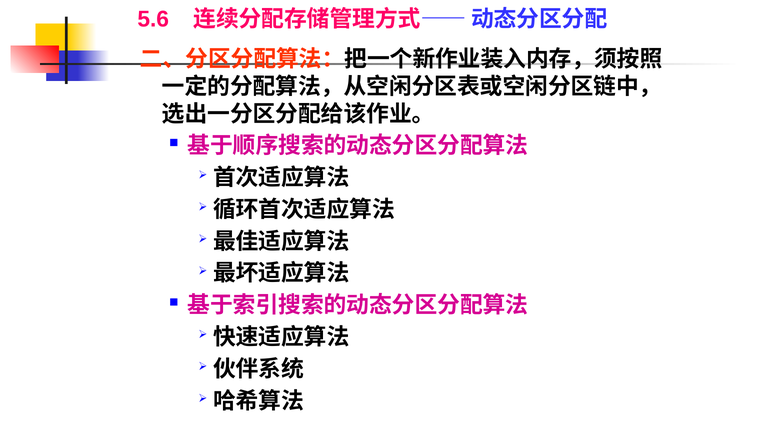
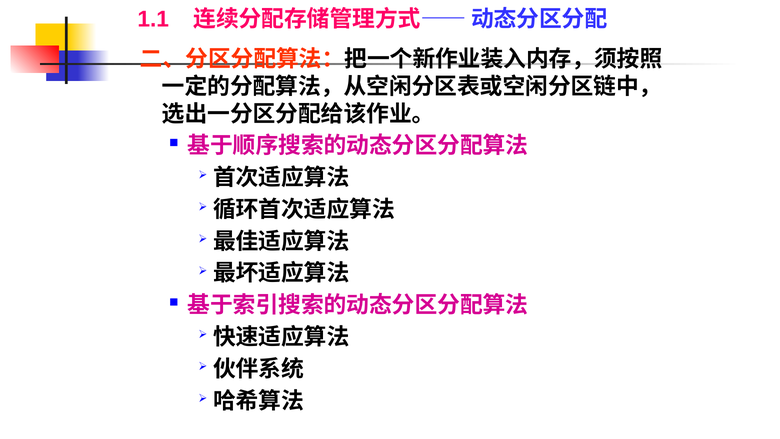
5.6: 5.6 -> 1.1 (153, 19)
